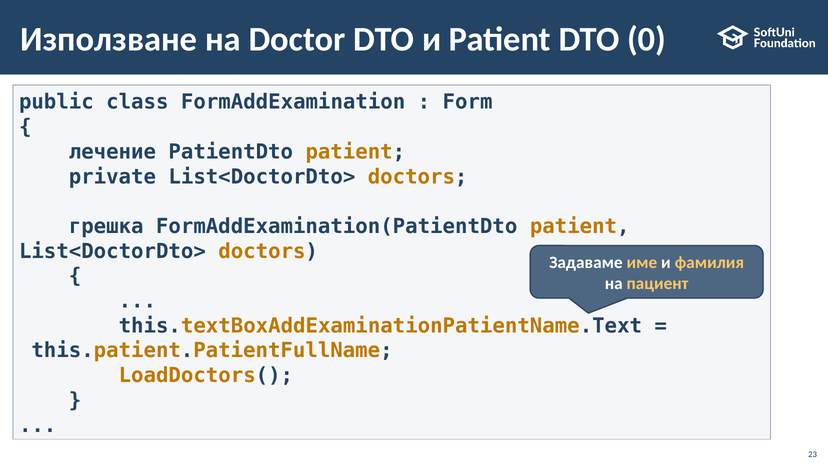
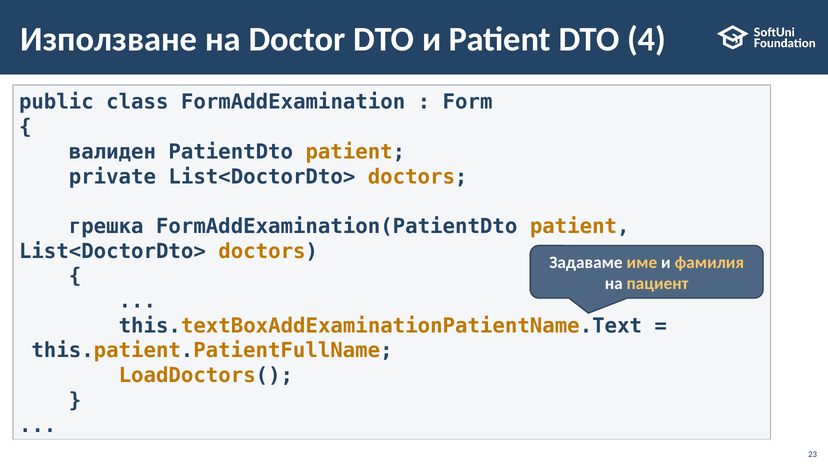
0: 0 -> 4 (647, 39)
лечение: лечение -> валиден (112, 152)
